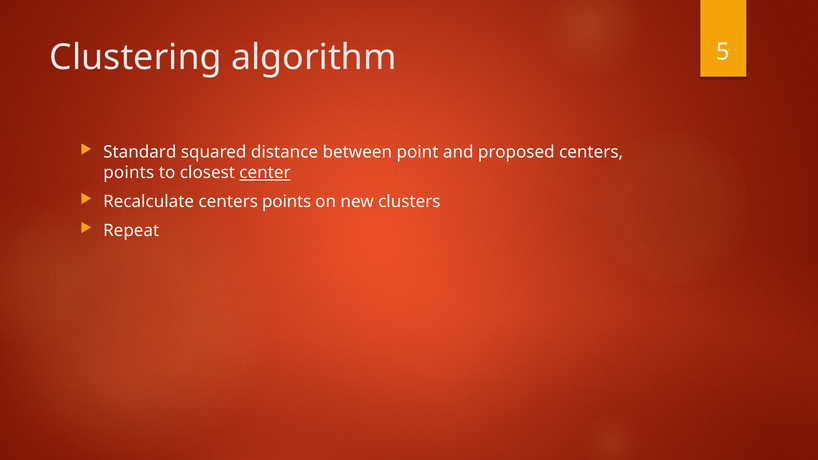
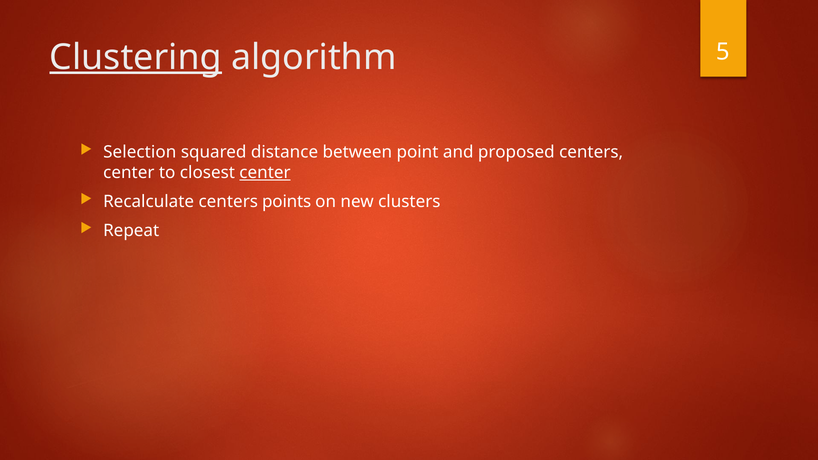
Clustering underline: none -> present (136, 57)
Standard: Standard -> Selection (140, 152)
points: points -> center (129, 173)
